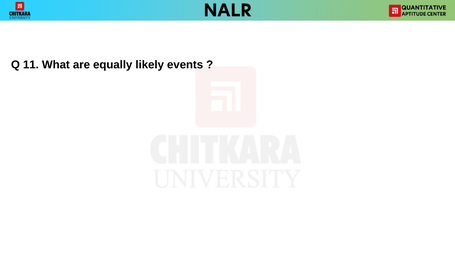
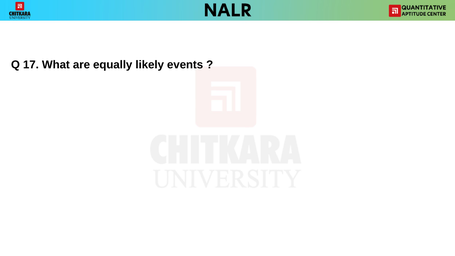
11: 11 -> 17 (31, 65)
